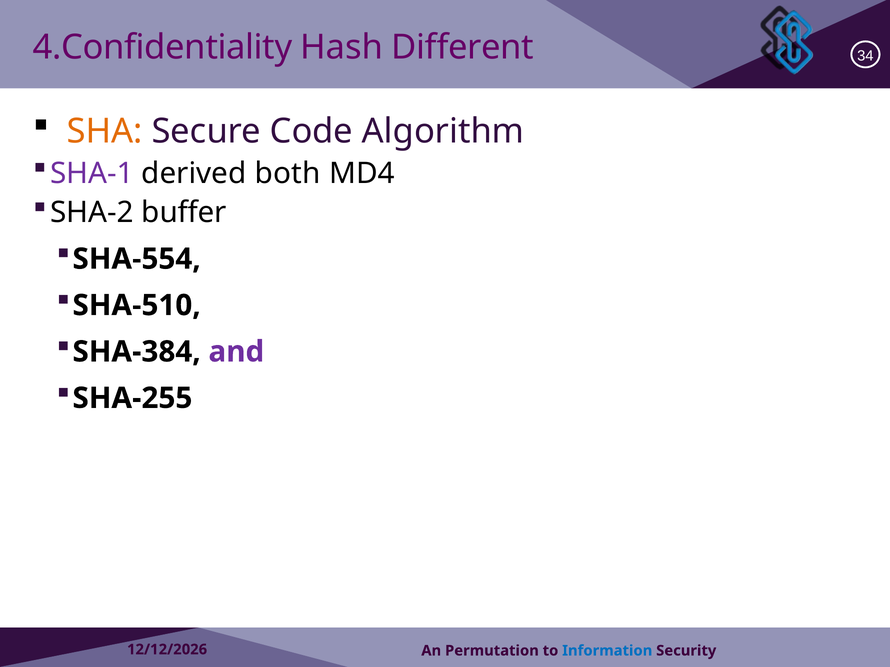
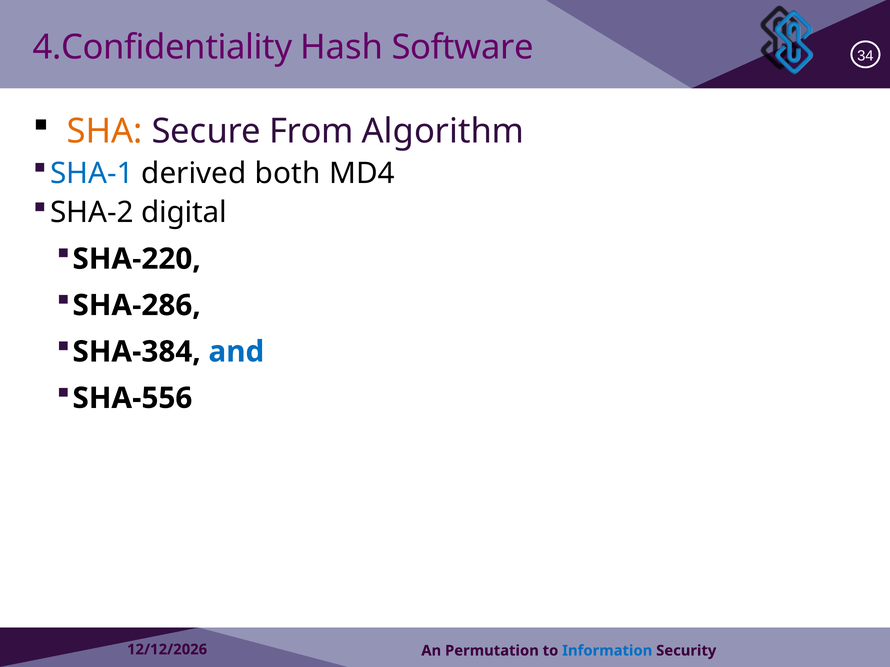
Different: Different -> Software (463, 47)
Code: Code -> From (312, 131)
SHA-1 colour: purple -> blue (92, 173)
buffer: buffer -> digital (184, 213)
SHA-554: SHA-554 -> SHA-220 (137, 259)
SHA-510: SHA-510 -> SHA-286 (137, 306)
and colour: purple -> blue (236, 352)
SHA-255: SHA-255 -> SHA-556 (132, 398)
